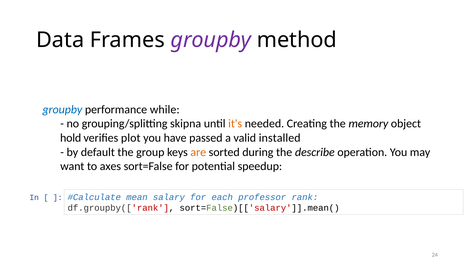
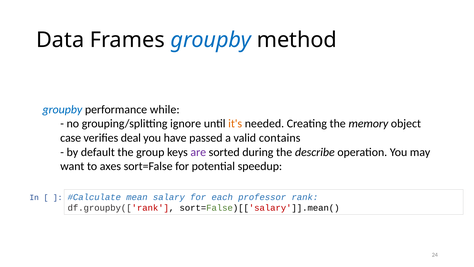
groupby colour: purple -> blue (211, 40)
skipna: skipna -> ignore (186, 124)
hold: hold -> case (71, 138)
plot: plot -> deal (131, 138)
installed: installed -> contains (280, 138)
are colour: orange -> purple (198, 152)
